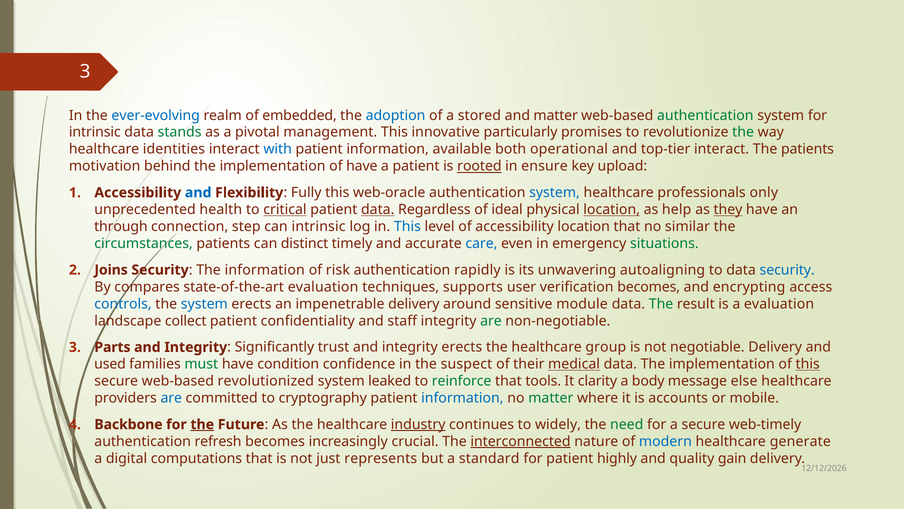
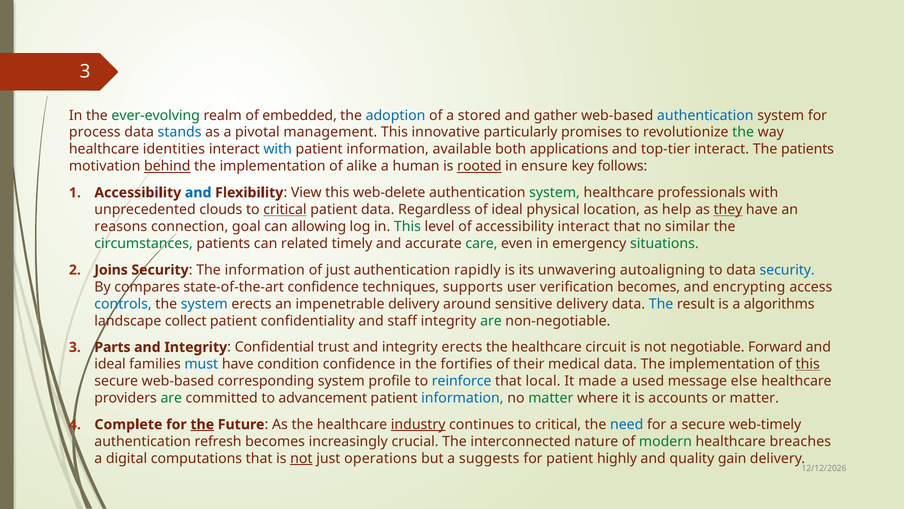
ever-evolving colour: blue -> green (156, 115)
and matter: matter -> gather (556, 115)
authentication colour: green -> blue (705, 115)
intrinsic: intrinsic -> process (95, 132)
stands colour: green -> blue (180, 132)
operational: operational -> applications (569, 149)
behind underline: none -> present (167, 166)
of have: have -> alike (362, 166)
a patient: patient -> human (416, 166)
upload: upload -> follows (622, 166)
Fully: Fully -> View (306, 192)
web-oracle: web-oracle -> web-delete (389, 192)
system colour: blue -> green (555, 192)
professionals only: only -> with (764, 192)
health: health -> clouds (221, 209)
data underline: present -> none (378, 209)
location underline: present -> none (612, 209)
through: through -> reasons (121, 226)
step: step -> goal (246, 226)
can intrinsic: intrinsic -> allowing (319, 226)
This colour: blue -> green (407, 226)
accessibility location: location -> interact (584, 226)
distinct: distinct -> related (304, 243)
care colour: blue -> green (481, 243)
of risk: risk -> just (338, 270)
state-of-the-art evaluation: evaluation -> confidence (323, 287)
sensitive module: module -> delivery (582, 304)
The colour: green -> blue (661, 304)
a evaluation: evaluation -> algorithms (779, 304)
Significantly: Significantly -> Confidential (274, 347)
group: group -> circuit (606, 347)
negotiable Delivery: Delivery -> Forward (775, 347)
used: used -> ideal (110, 364)
must colour: green -> blue (201, 364)
suspect: suspect -> fortifies (467, 364)
medical underline: present -> none (574, 364)
revolutionized: revolutionized -> corresponding (266, 381)
leaked: leaked -> profile (390, 381)
reinforce colour: green -> blue (462, 381)
tools: tools -> local (543, 381)
clarity: clarity -> made (597, 381)
body: body -> used (648, 381)
are colour: blue -> green (171, 398)
cryptography: cryptography -> advancement (323, 398)
or mobile: mobile -> matter (754, 398)
Backbone: Backbone -> Complete (128, 424)
continues to widely: widely -> critical (558, 424)
need colour: green -> blue (627, 424)
interconnected underline: present -> none (521, 441)
modern colour: blue -> green (665, 441)
generate: generate -> breaches (800, 441)
not underline: none -> present (301, 458)
represents: represents -> operations (381, 458)
standard: standard -> suggests (489, 458)
